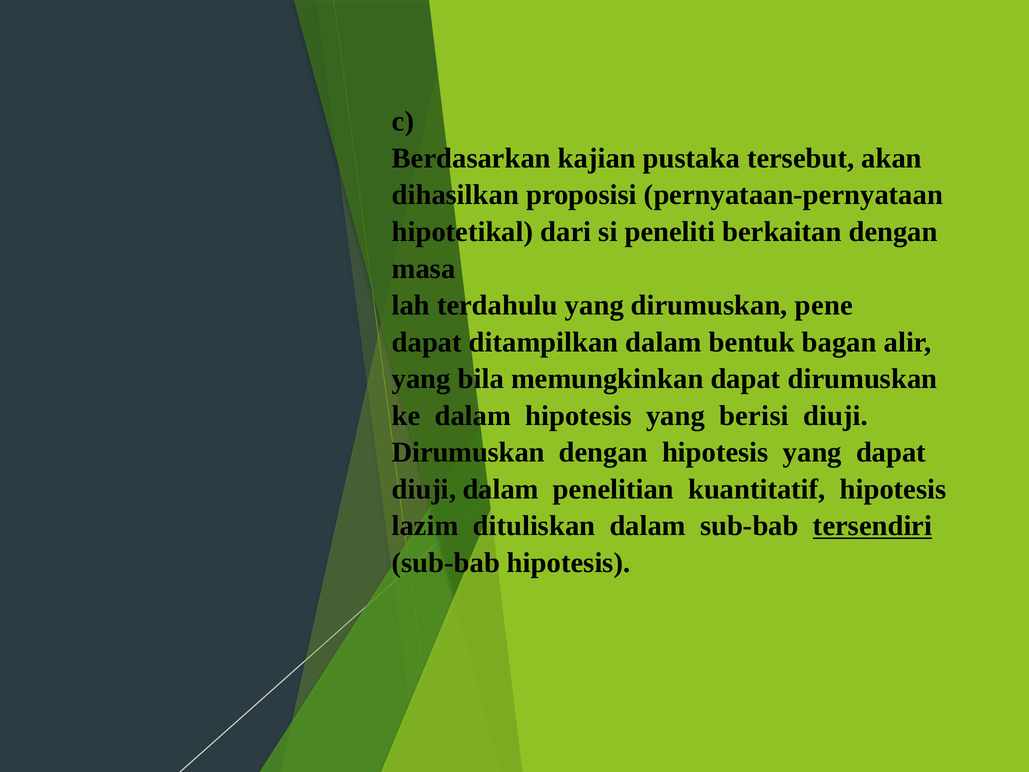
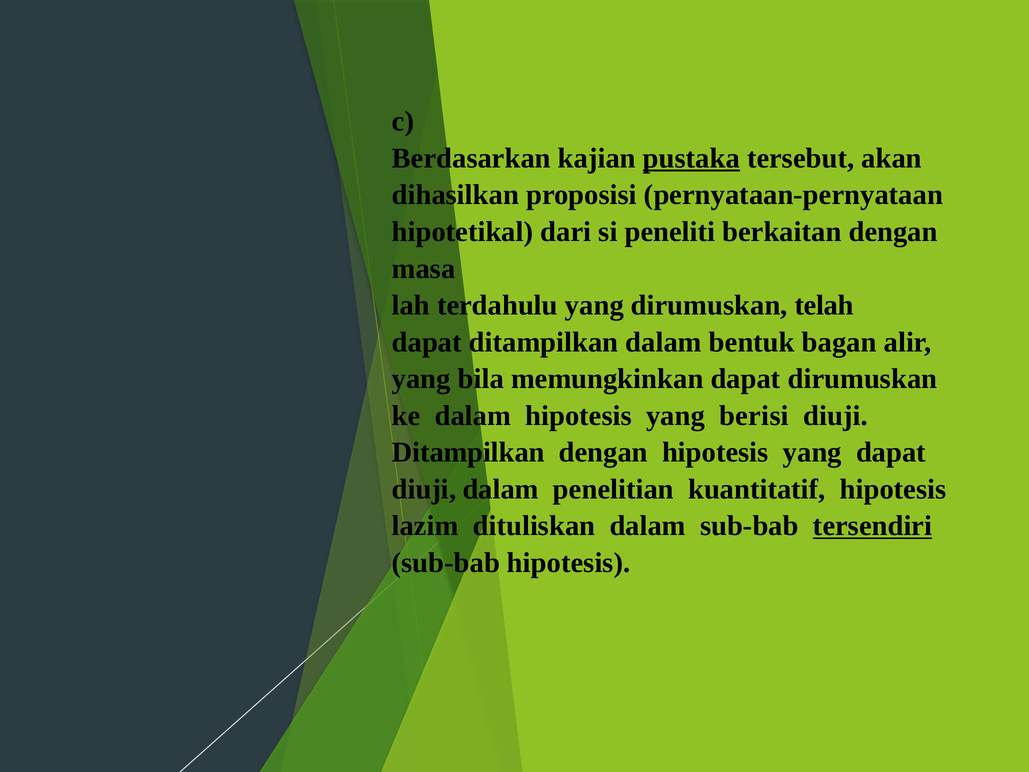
pustaka underline: none -> present (691, 158)
pene: pene -> telah (824, 305)
Dirumuskan: Dirumuskan -> Ditampilkan (468, 452)
